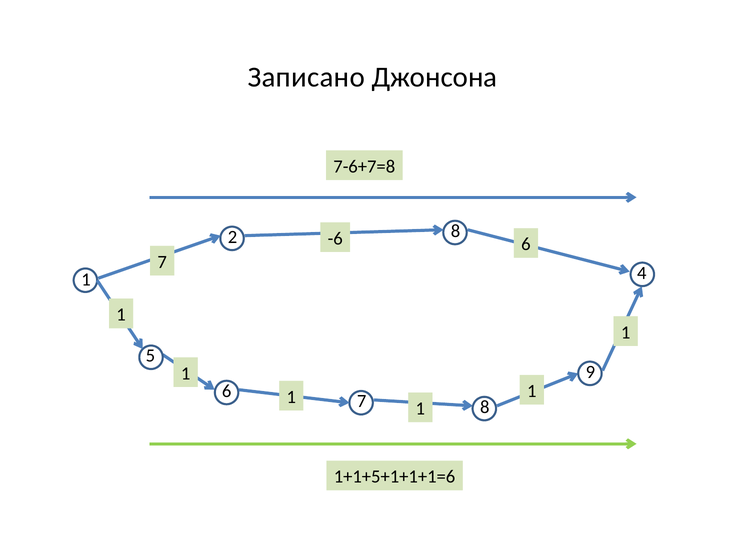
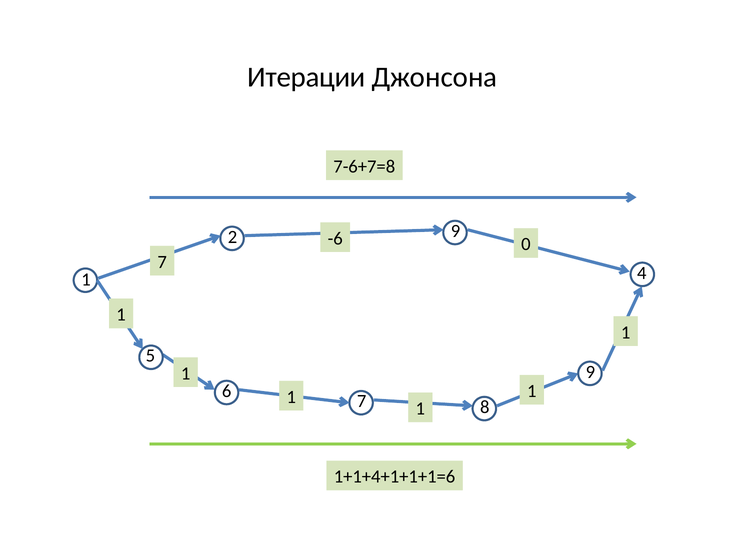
Записано: Записано -> Итерации (306, 77)
2 8: 8 -> 9 (455, 231)
-6 6: 6 -> 0 (526, 244)
1+1+5+1+1+1=6: 1+1+5+1+1+1=6 -> 1+1+4+1+1+1=6 (395, 477)
